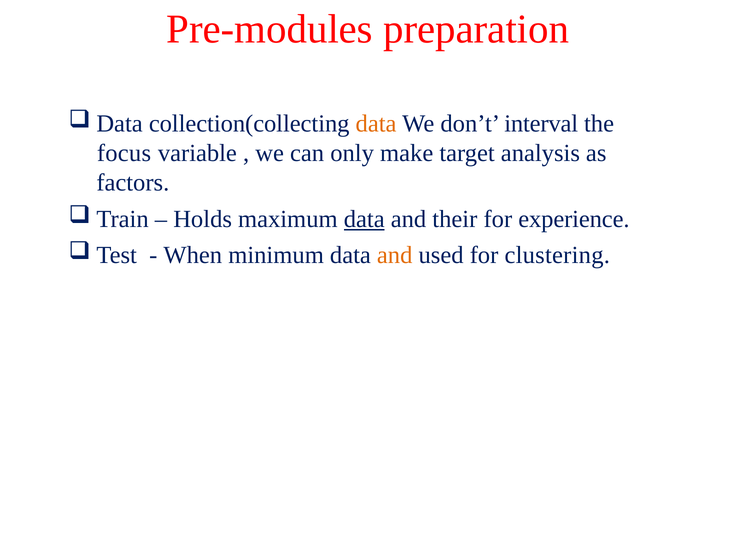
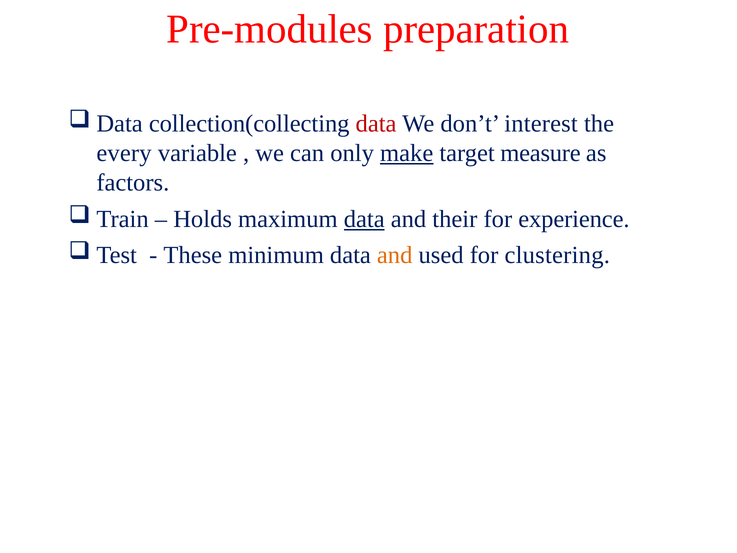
data colour: orange -> red (376, 124)
interval: interval -> interest (541, 124)
focus: focus -> every (124, 153)
make underline: none -> present (407, 153)
analysis: analysis -> measure (541, 153)
When: When -> These (193, 255)
